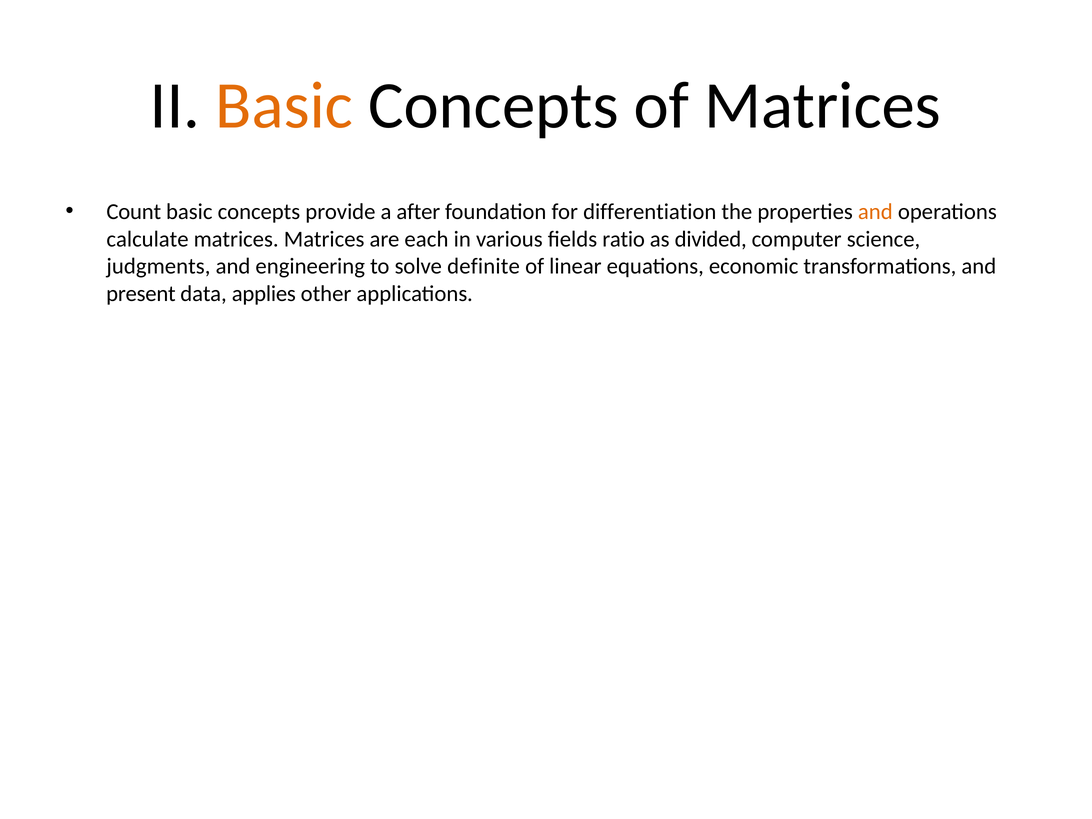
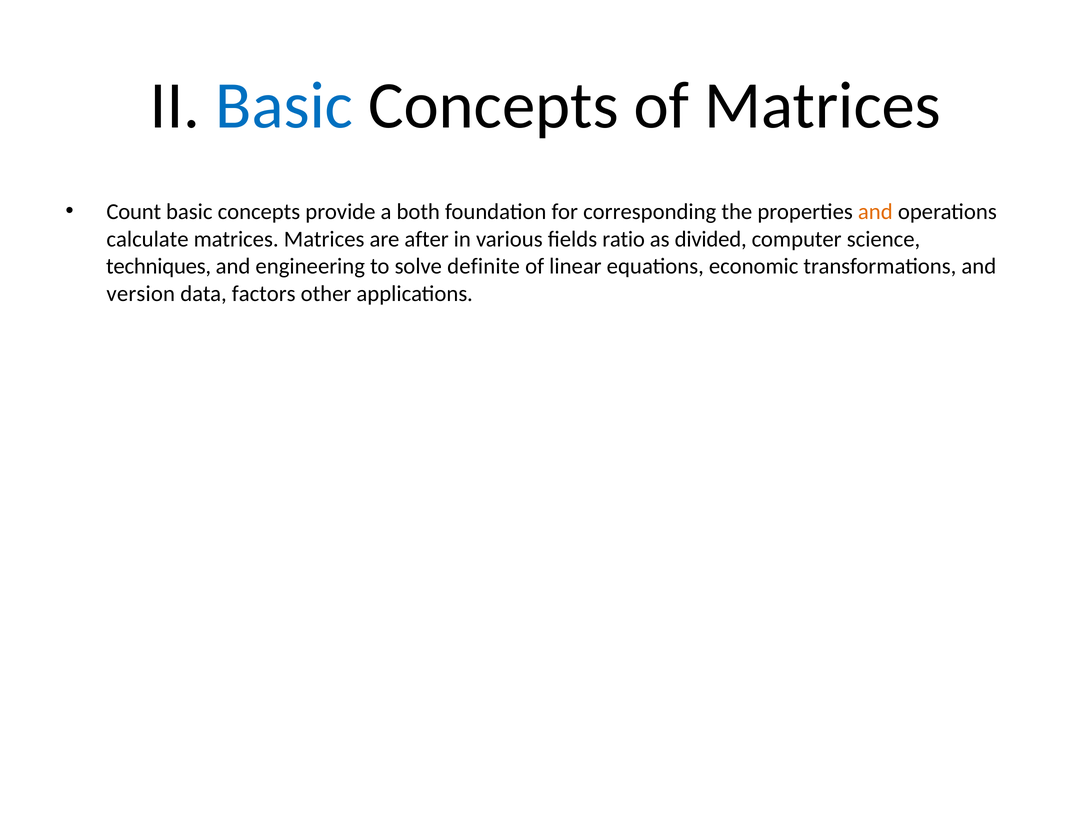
Basic colour: orange -> blue (284, 106)
after: after -> both (418, 212)
differentiation: differentiation -> corresponding (650, 212)
each: each -> after (427, 239)
judgments: judgments -> techniques (159, 266)
present: present -> version (141, 294)
applies: applies -> factors (264, 294)
